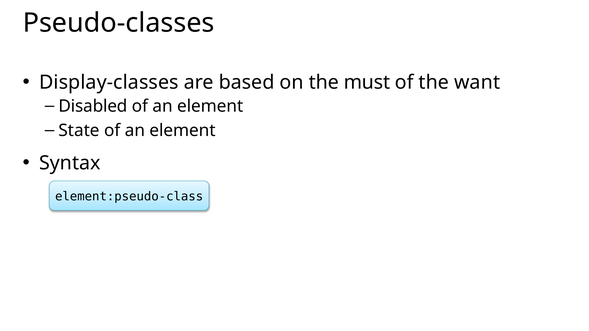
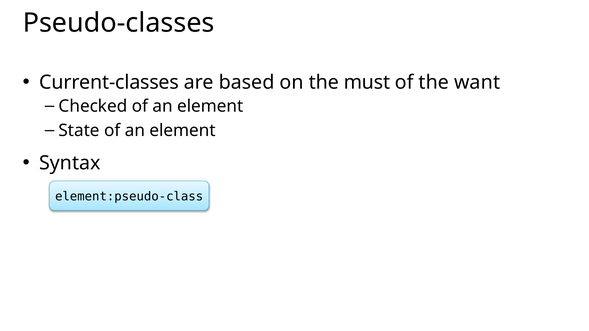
Display-classes: Display-classes -> Current-classes (109, 82)
Disabled: Disabled -> Checked (93, 106)
